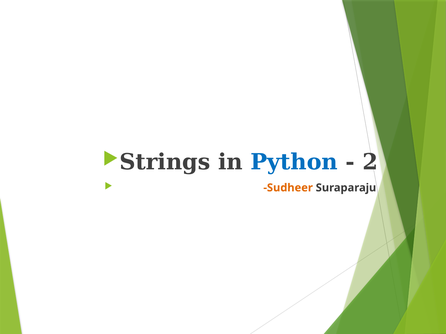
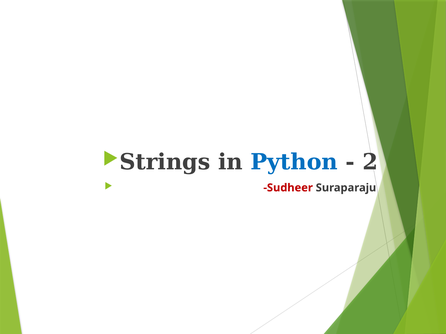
Sudheer colour: orange -> red (288, 188)
